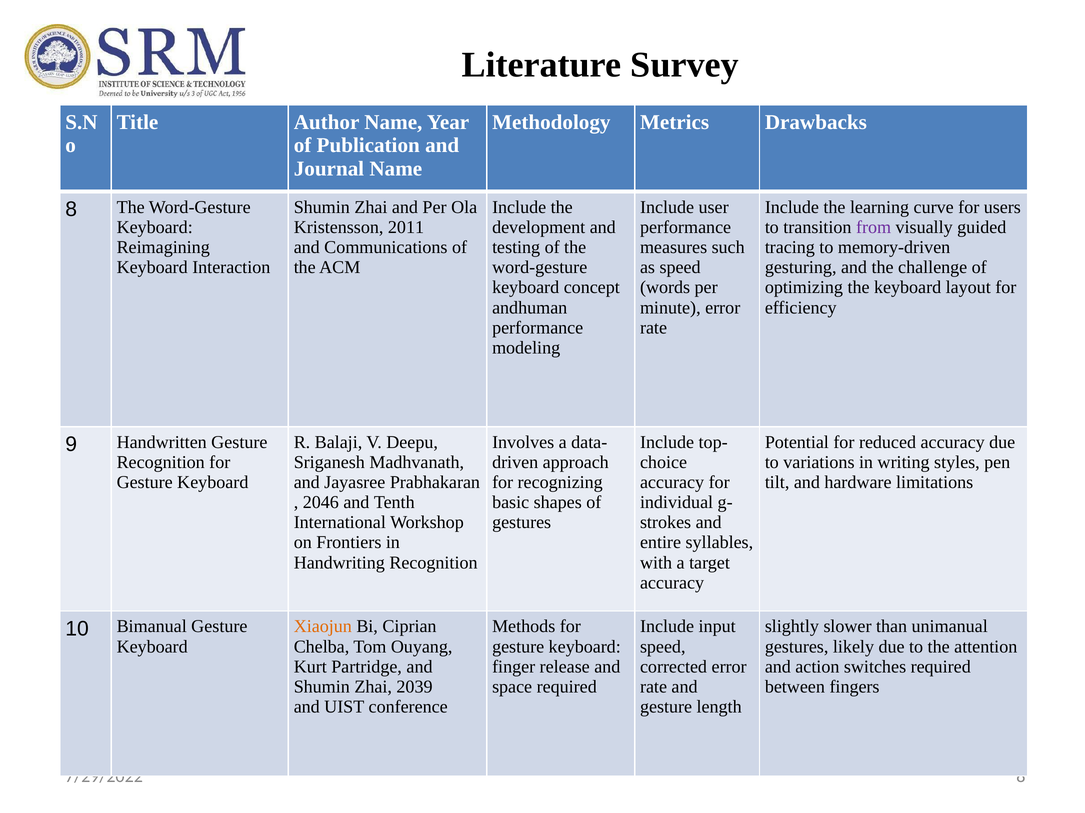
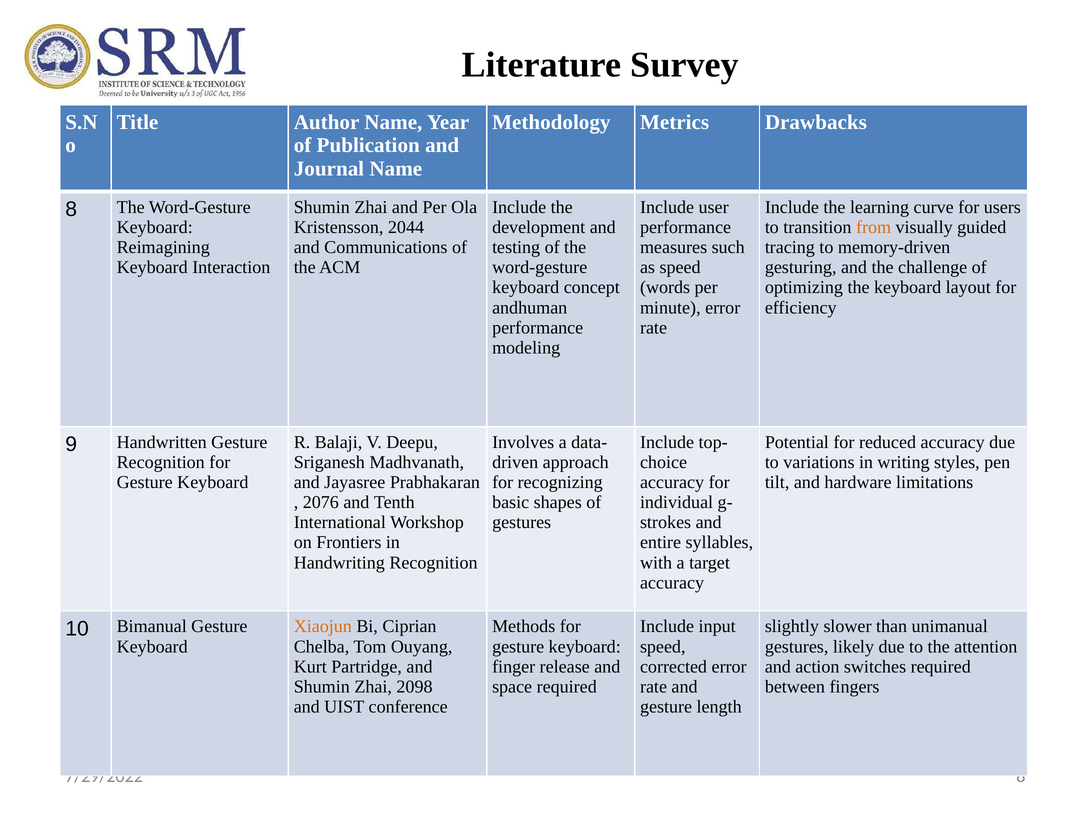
2011: 2011 -> 2044 (406, 228)
from colour: purple -> orange (874, 228)
2046: 2046 -> 2076 (321, 503)
2039: 2039 -> 2098 (415, 687)
